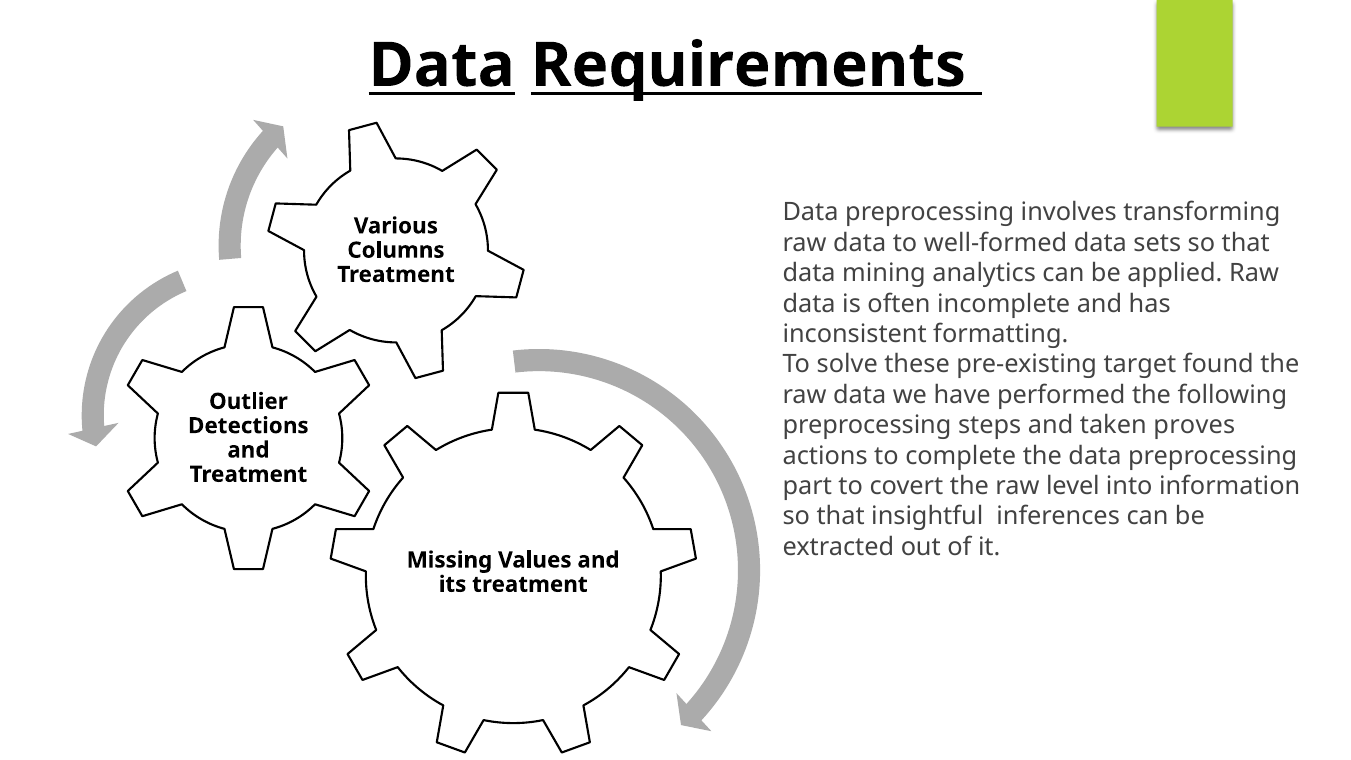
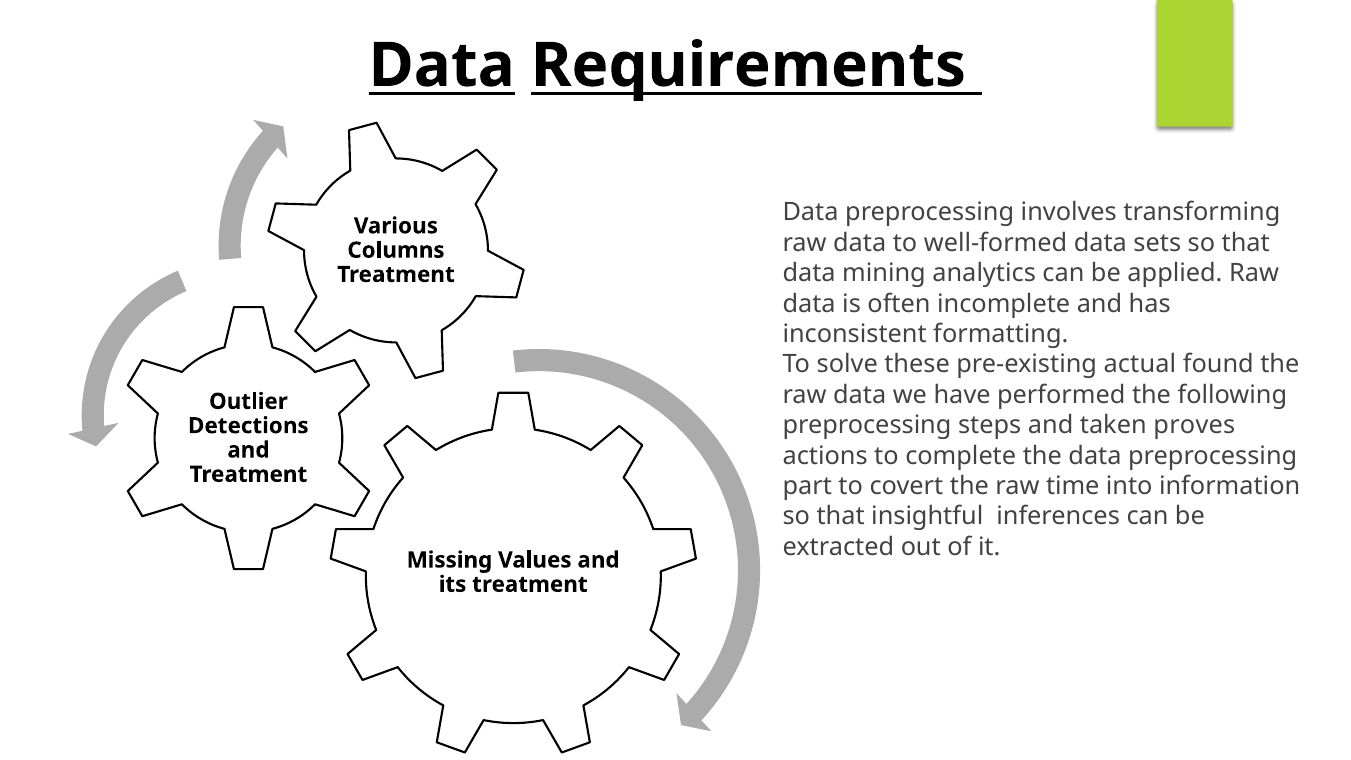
target: target -> actual (1140, 365)
level: level -> time (1073, 486)
